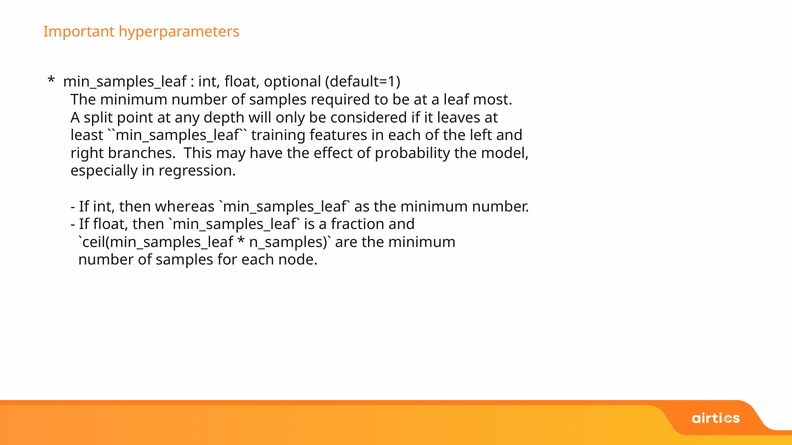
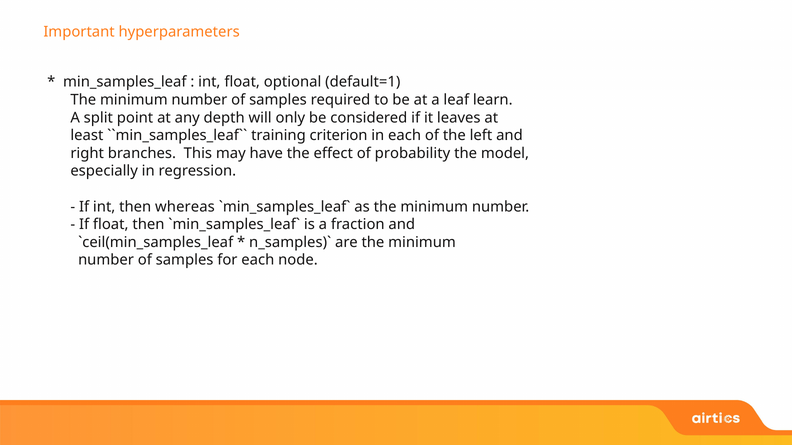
most: most -> learn (493, 100)
features: features -> criterion (339, 136)
